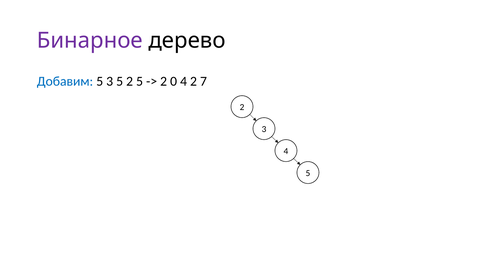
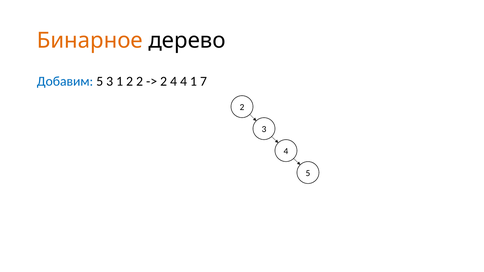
Бинарное colour: purple -> orange (90, 41)
3 5: 5 -> 1 (120, 82)
2 5: 5 -> 2 (140, 82)
2 0: 0 -> 4 (174, 82)
4 2: 2 -> 1 (194, 82)
